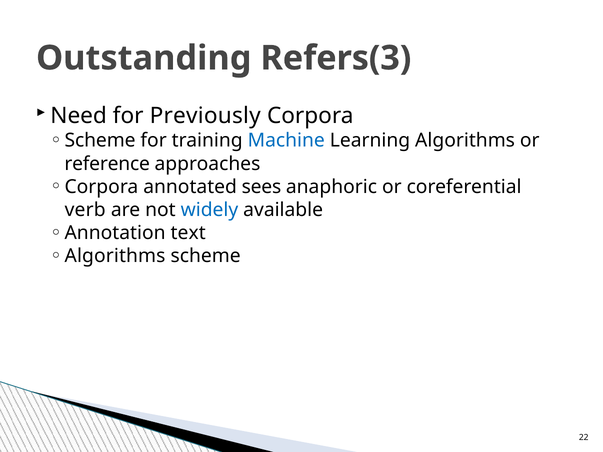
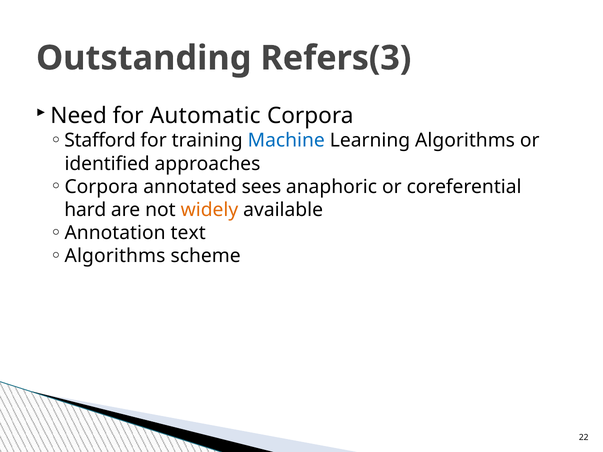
Previously: Previously -> Automatic (205, 116)
Scheme: Scheme -> Stafford (100, 141)
reference: reference -> identified (107, 164)
verb: verb -> hard (85, 210)
widely colour: blue -> orange (209, 210)
